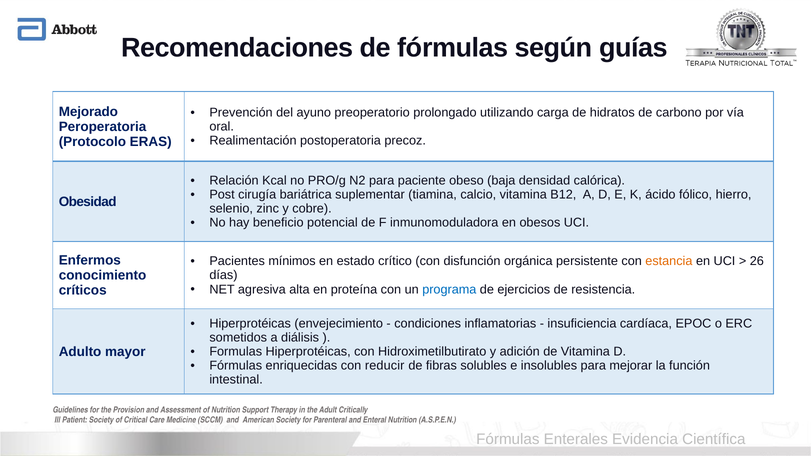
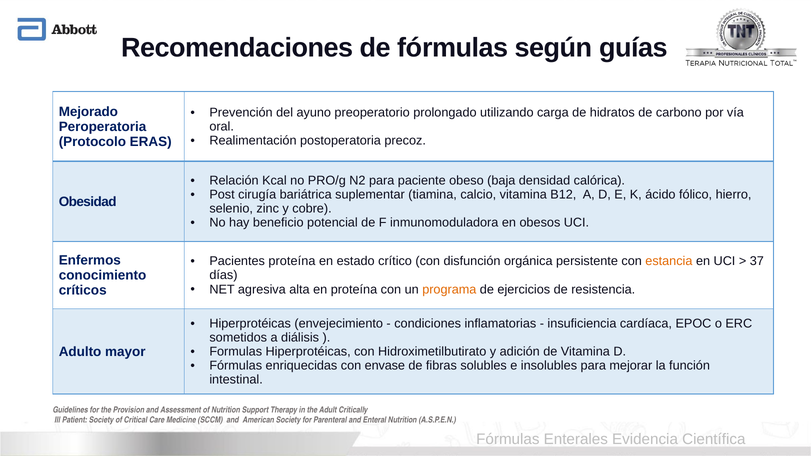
Pacientes mínimos: mínimos -> proteína (292, 261)
26: 26 -> 37 (757, 261)
programa colour: blue -> orange (449, 290)
reducir: reducir -> envase (385, 366)
